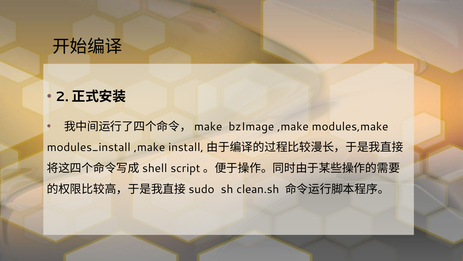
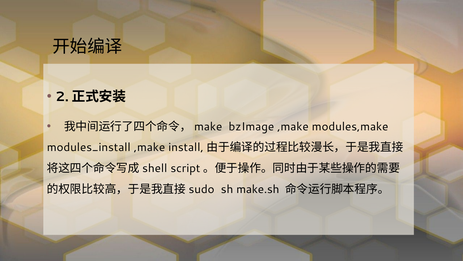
clean.sh: clean.sh -> make.sh (258, 189)
